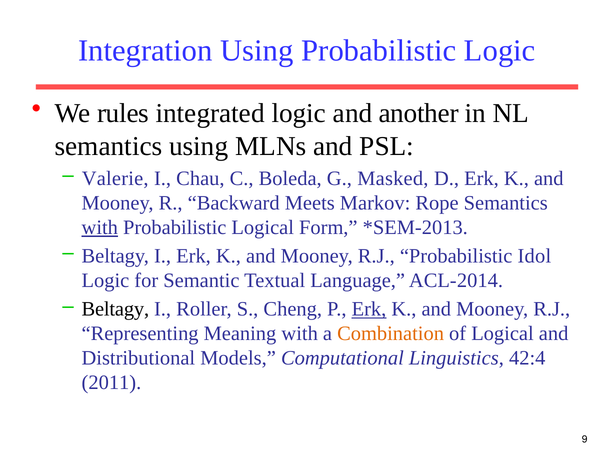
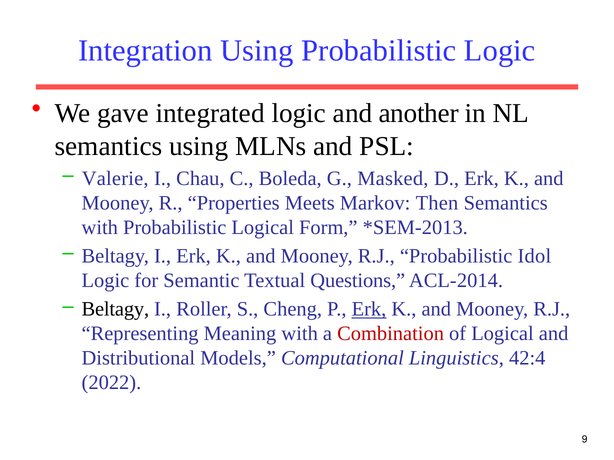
rules: rules -> gave (123, 113)
Backward: Backward -> Properties (234, 203)
Rope: Rope -> Then (437, 203)
with underline: present -> none (100, 228)
Language: Language -> Questions (358, 281)
Combination colour: orange -> red (391, 334)
2011: 2011 -> 2022 (111, 383)
